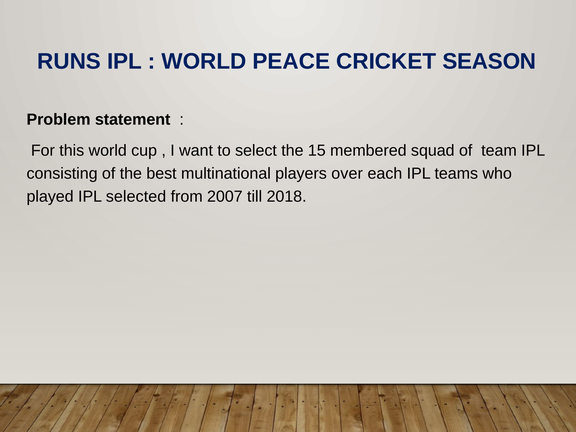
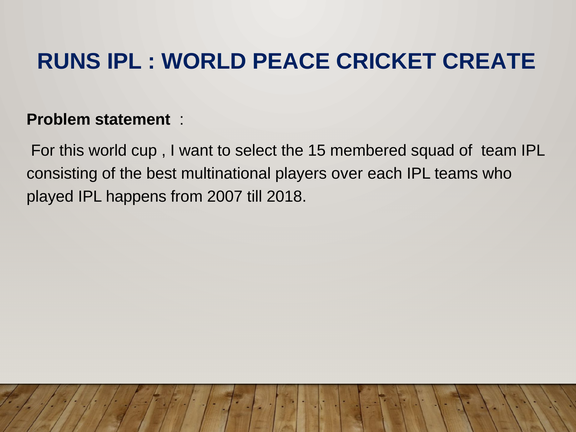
SEASON: SEASON -> CREATE (489, 61)
selected: selected -> happens (136, 197)
